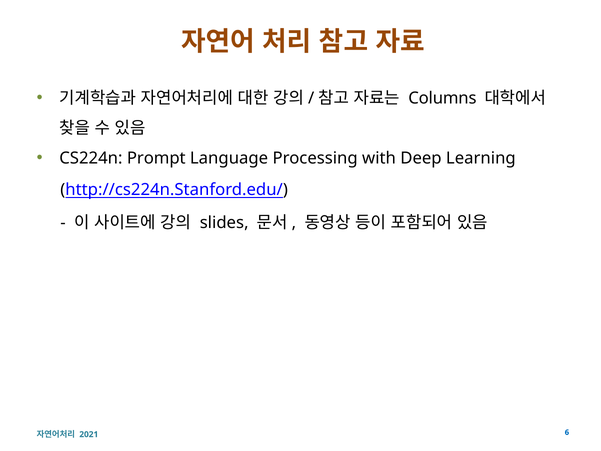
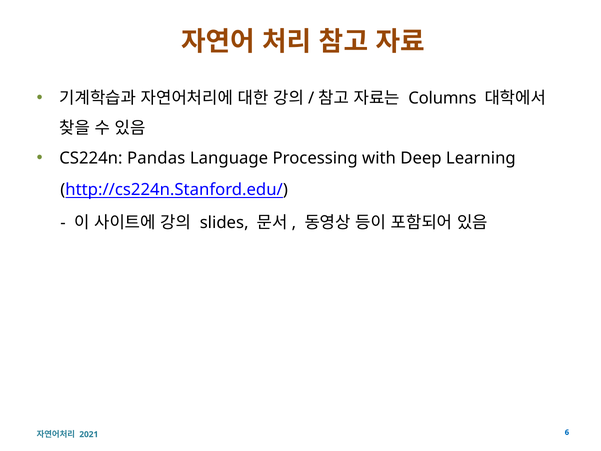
Prompt: Prompt -> Pandas (156, 158)
